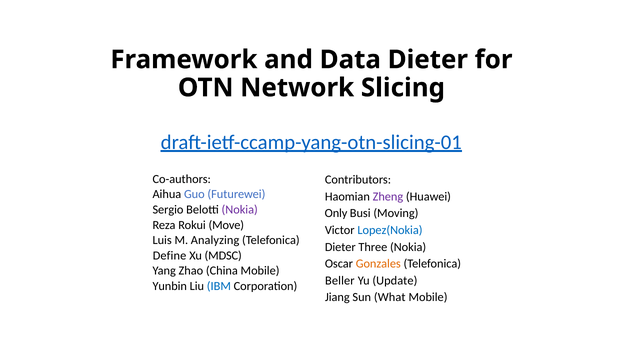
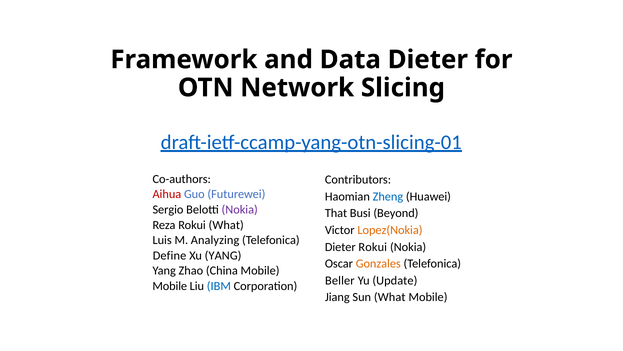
Aihua colour: black -> red (167, 194)
Zheng colour: purple -> blue (388, 196)
Only: Only -> That (336, 213)
Moving: Moving -> Beyond (396, 213)
Rokui Move: Move -> What (226, 225)
Lopez(Nokia colour: blue -> orange (390, 230)
Dieter Three: Three -> Rokui (373, 247)
Xu MDSC: MDSC -> YANG (223, 255)
Yunbin: Yunbin -> Mobile (170, 286)
